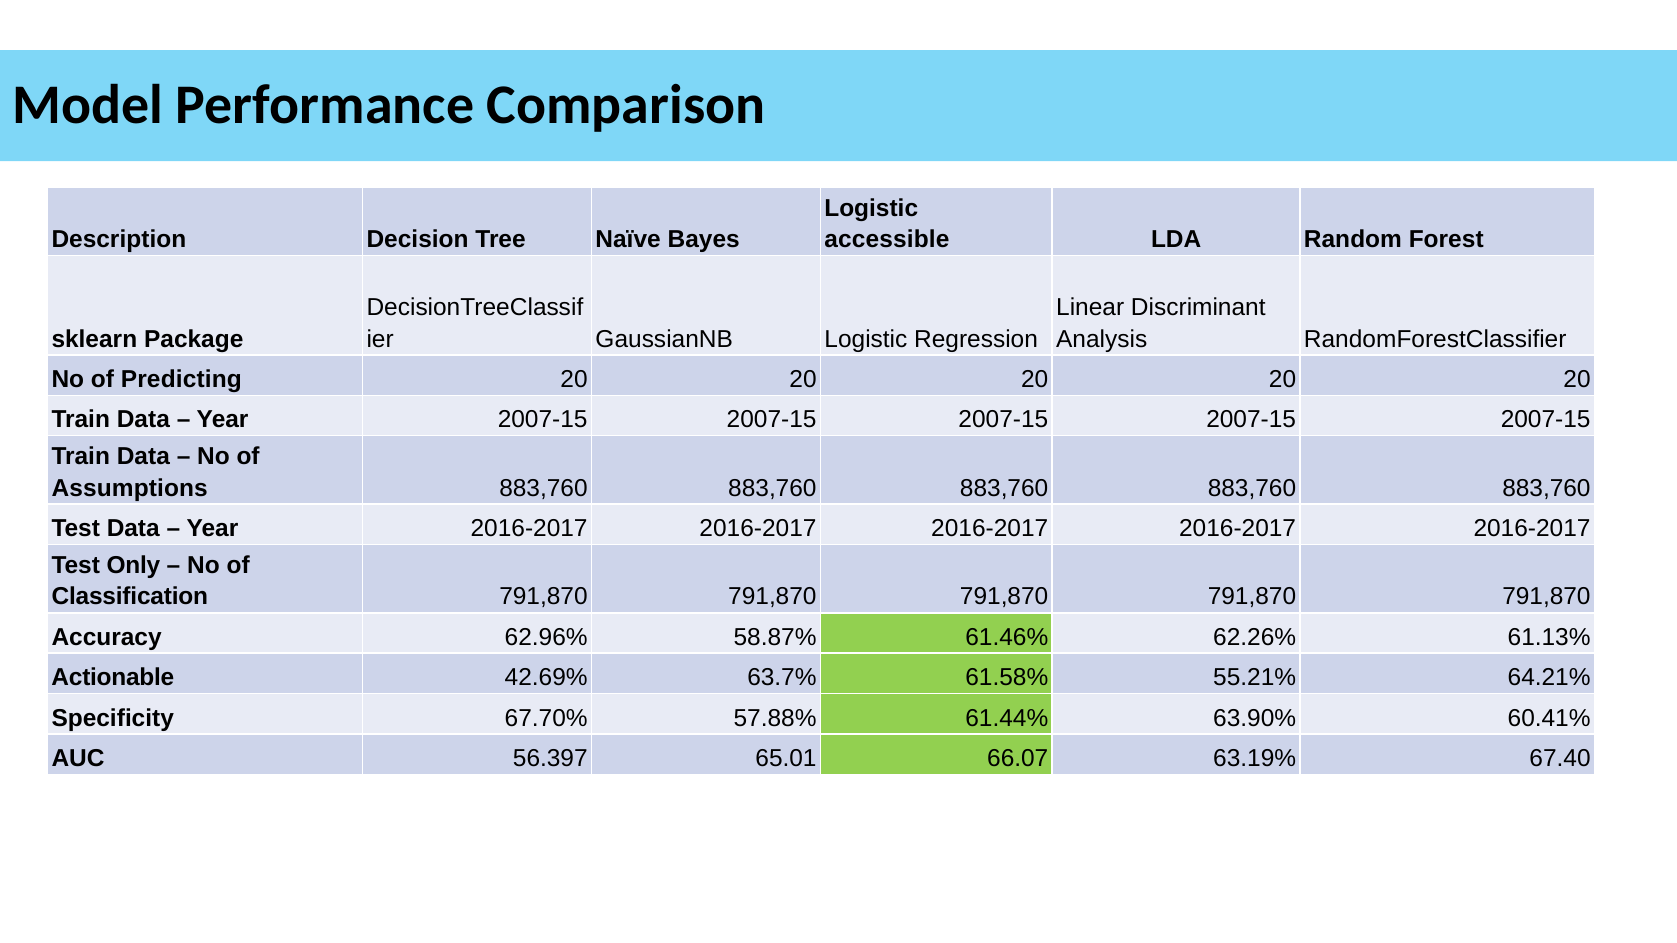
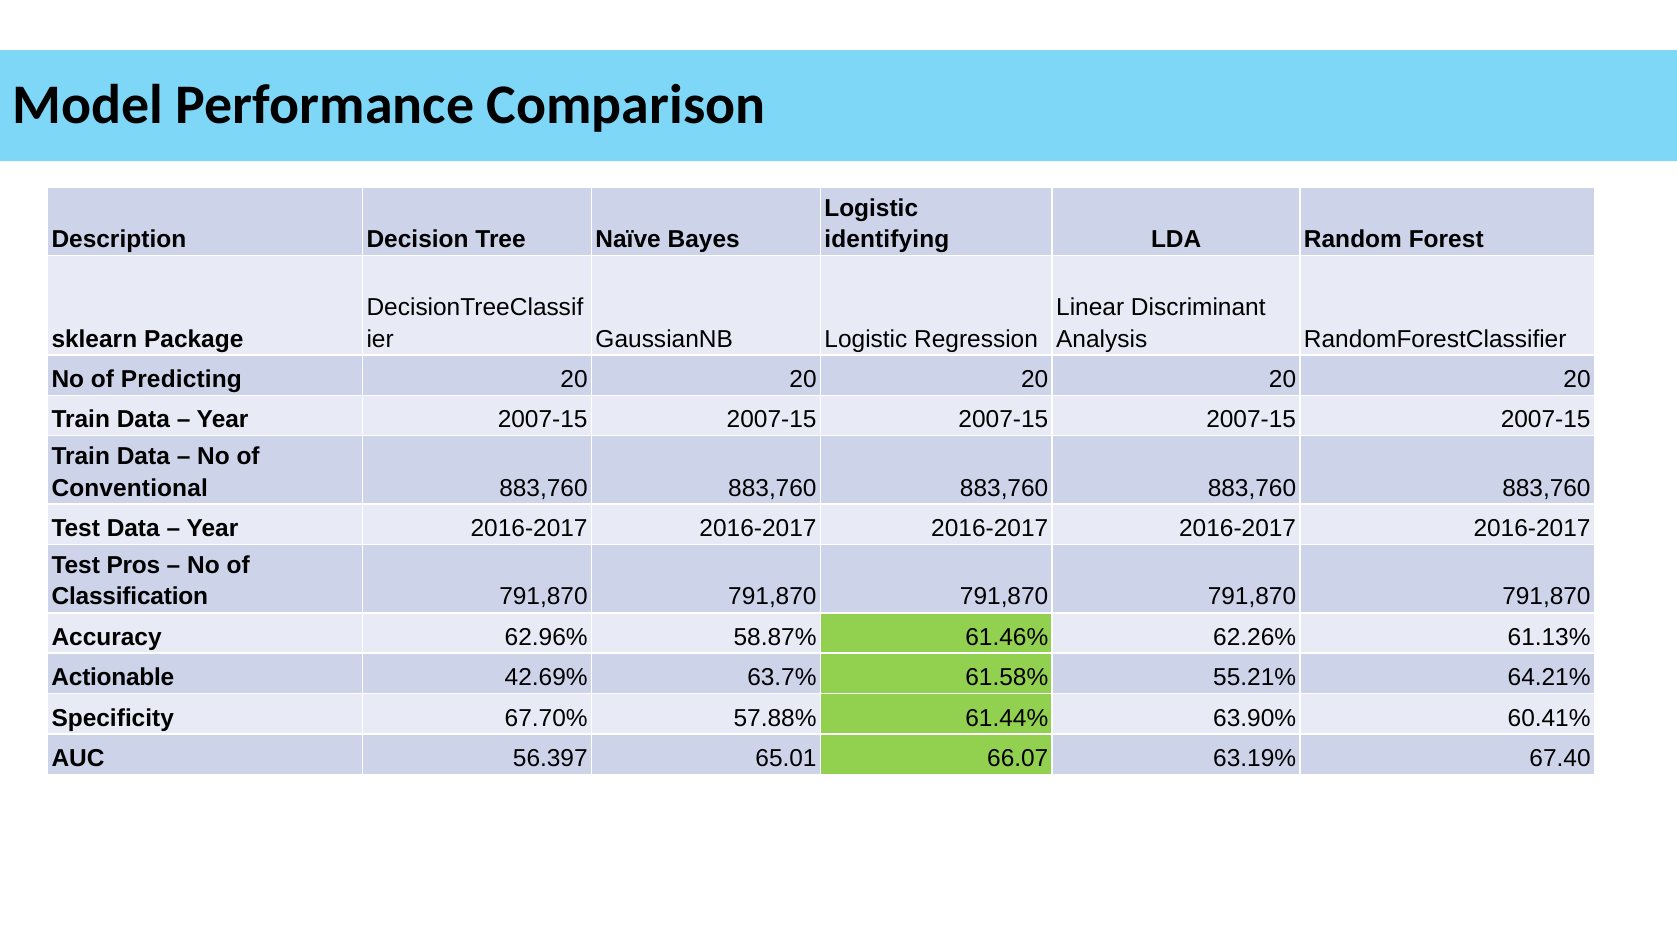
accessible: accessible -> identifying (887, 240)
Assumptions: Assumptions -> Conventional (130, 488)
Only: Only -> Pros (133, 565)
